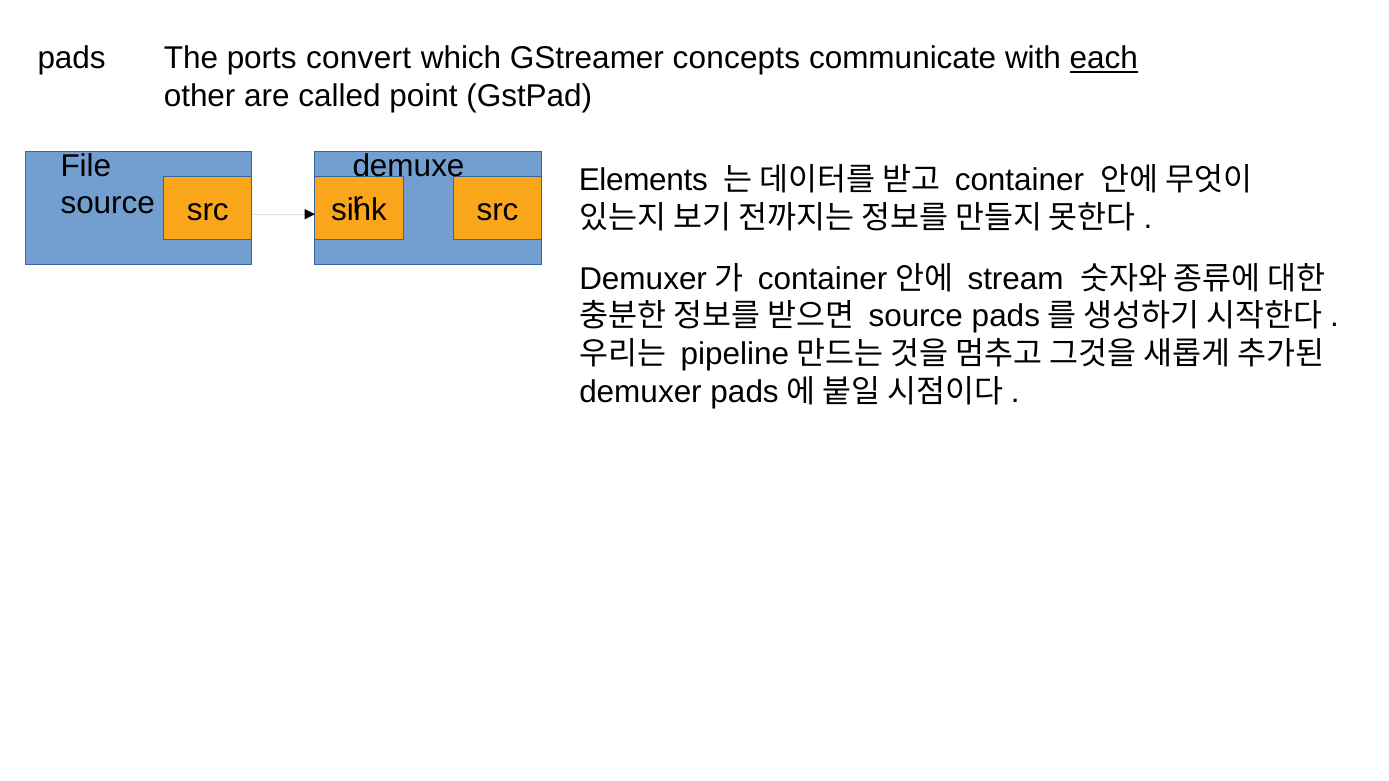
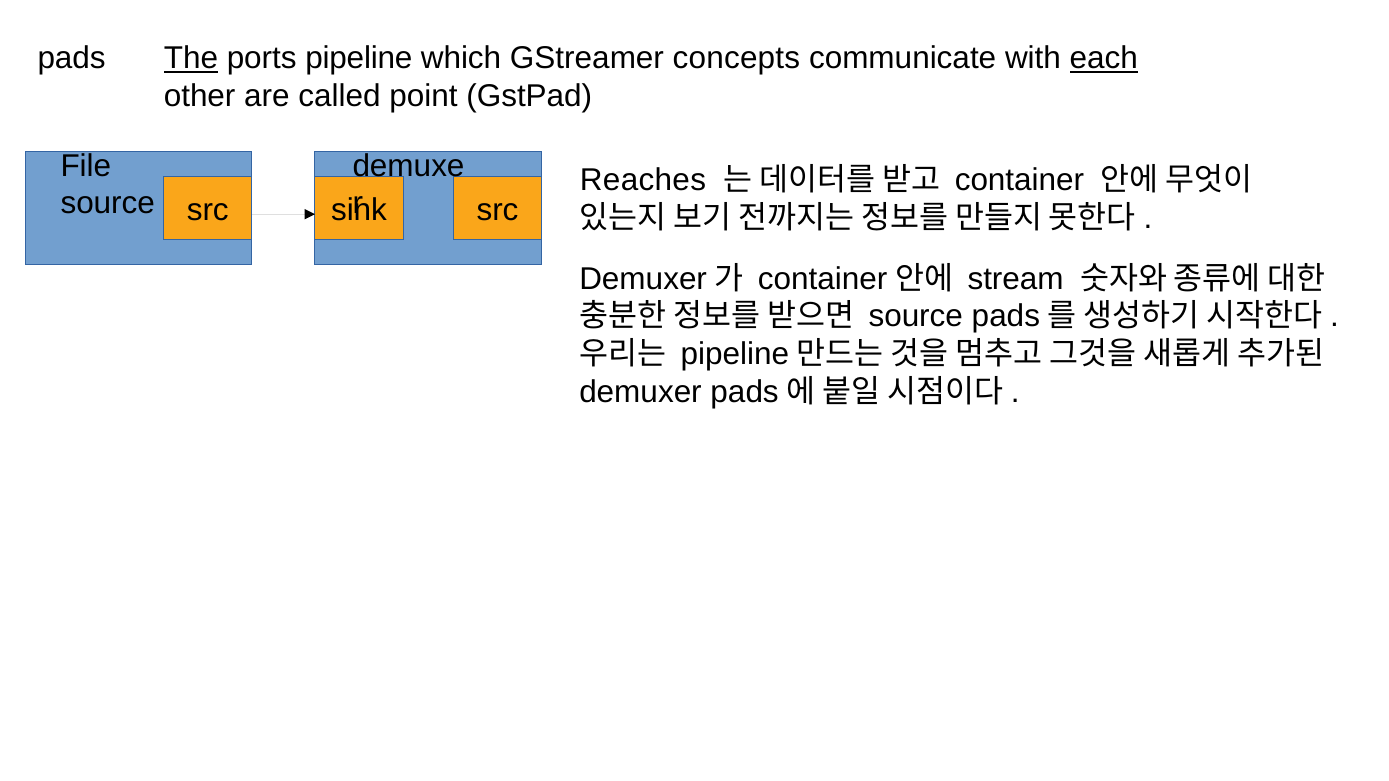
The underline: none -> present (191, 58)
convert: convert -> pipeline (359, 58)
Elements: Elements -> Reaches (643, 180)
